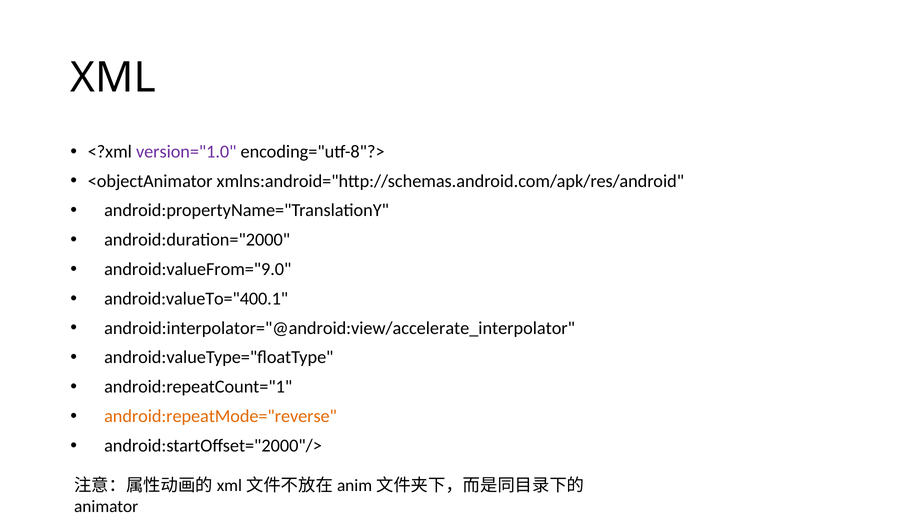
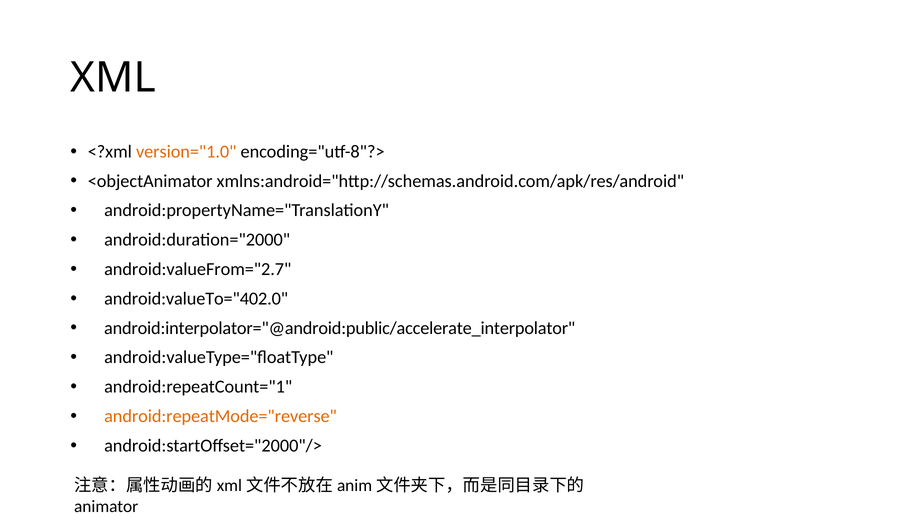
version="1.0 colour: purple -> orange (186, 152)
android:valueFrom="9.0: android:valueFrom="9.0 -> android:valueFrom="2.7 (198, 269)
android:valueTo="400.1: android:valueTo="400.1 -> android:valueTo="402.0 (196, 299)
android:interpolator="@android:view/accelerate_interpolator: android:interpolator="@android:view/accelerate_interpolator -> android:interpolator="@android:public/accelerate_interpolator (340, 328)
